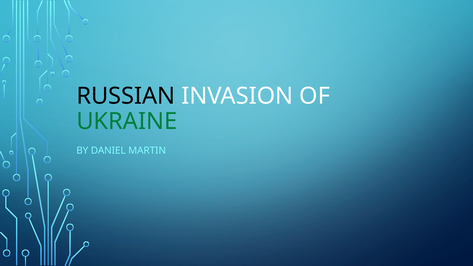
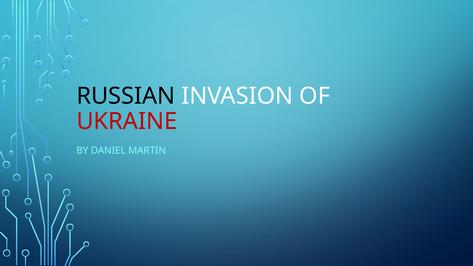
UKRAINE colour: green -> red (127, 121)
